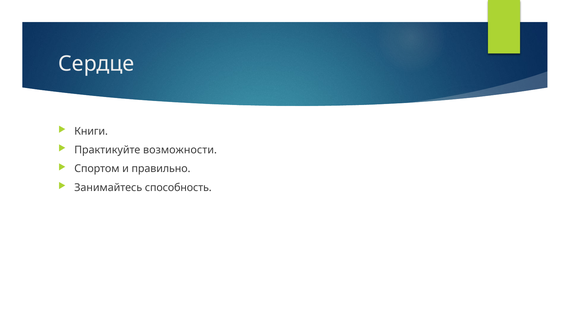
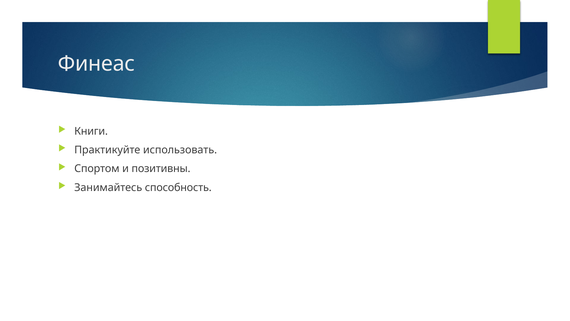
Сердце: Сердце -> Финеас (96, 64)
возможности: возможности -> использовать (180, 150)
правильно: правильно -> позитивны (161, 169)
